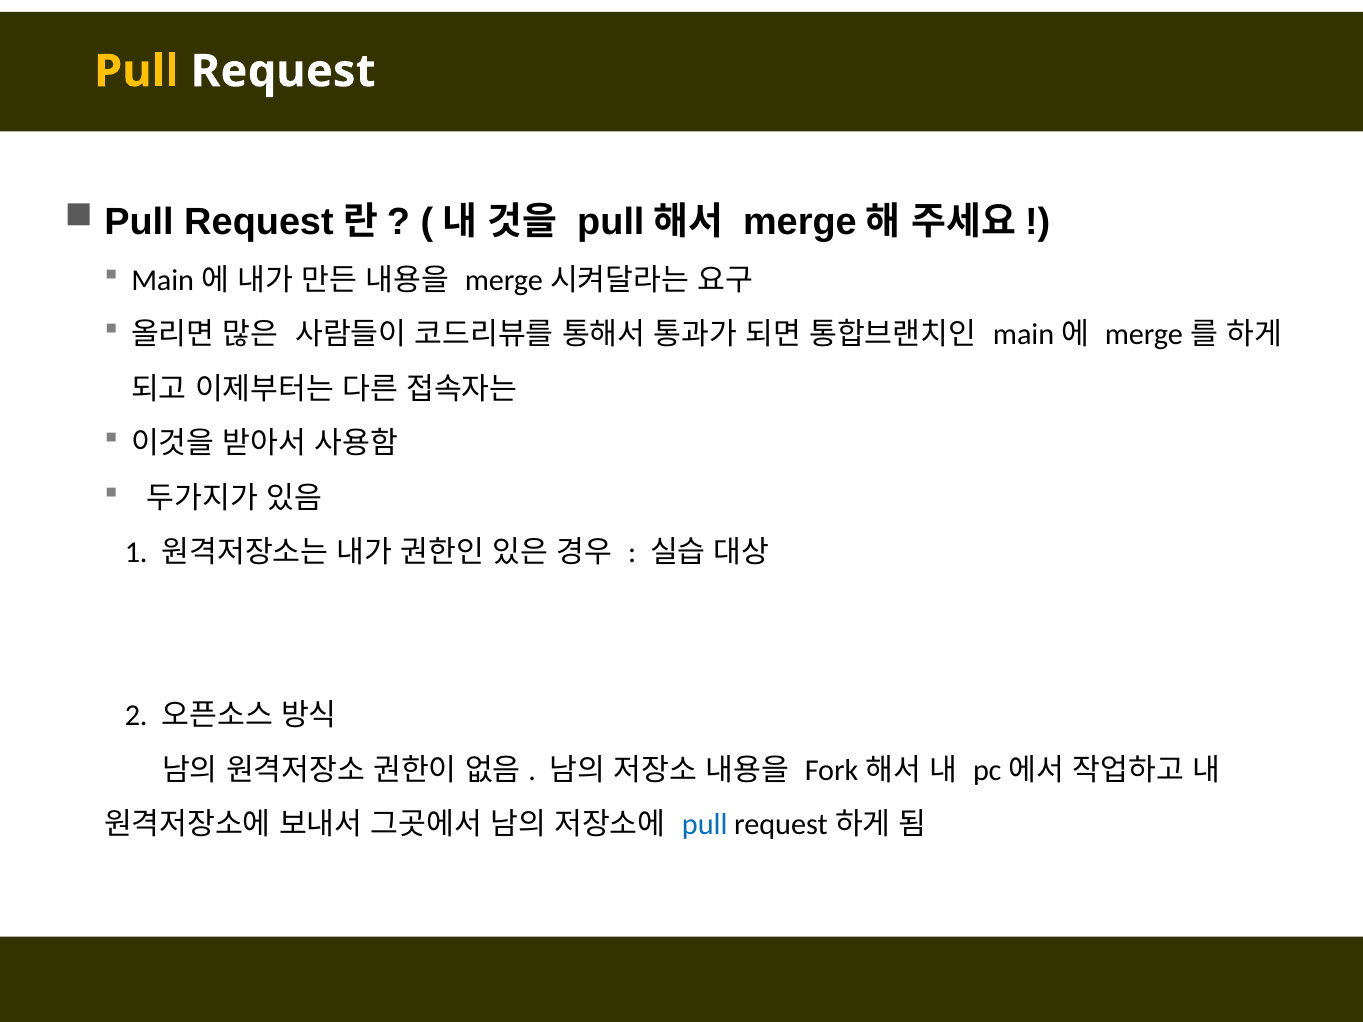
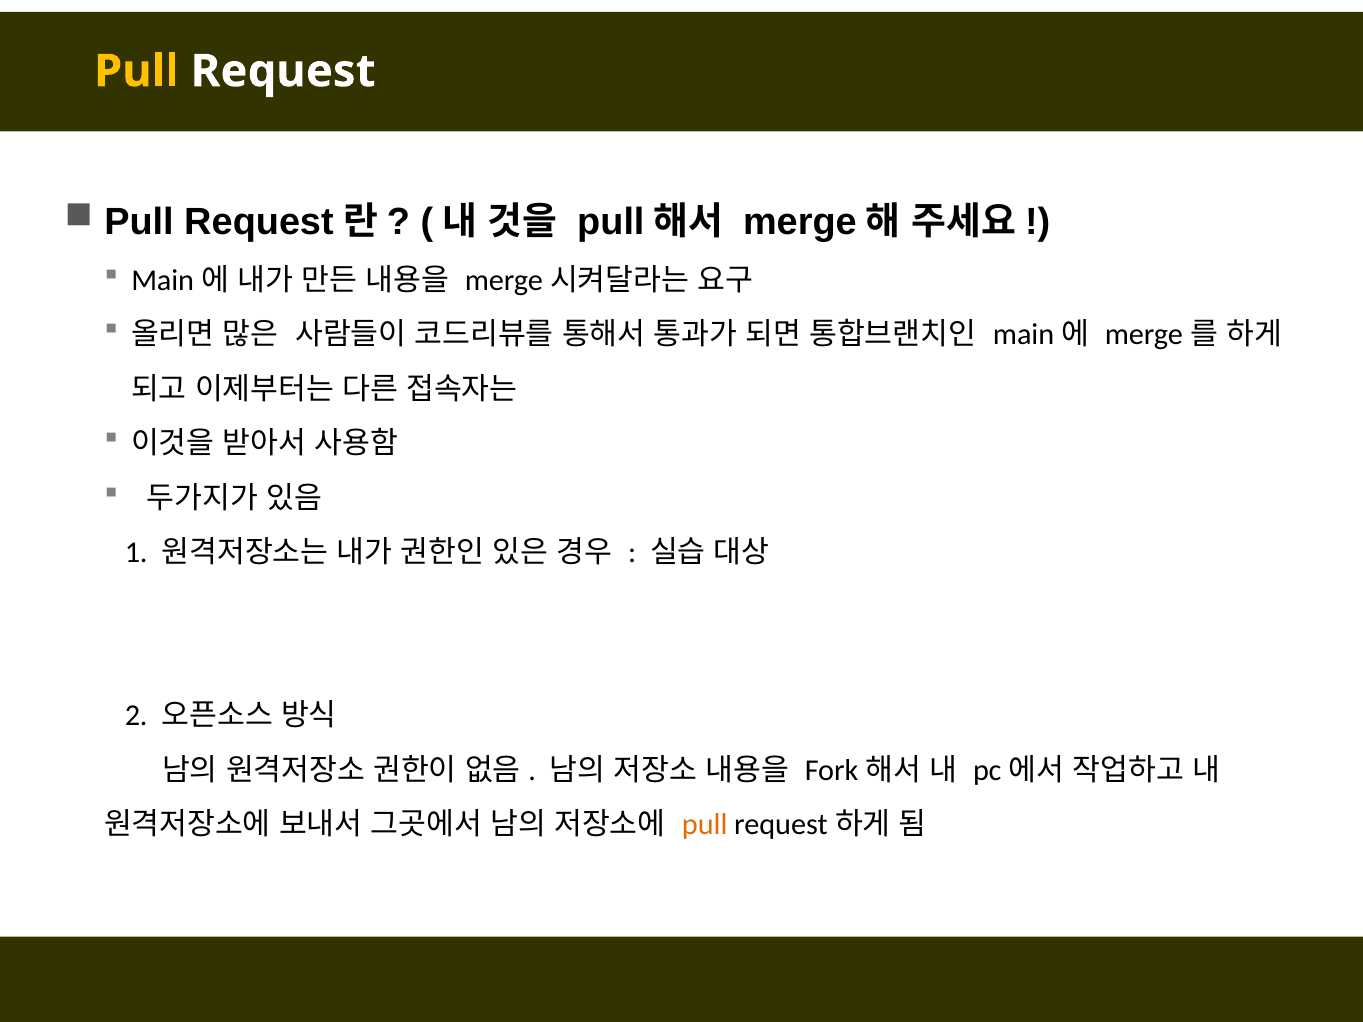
pull colour: blue -> orange (705, 825)
